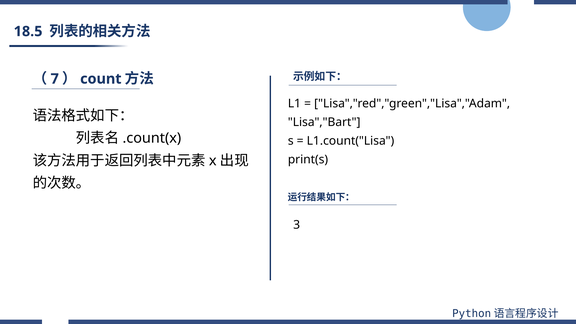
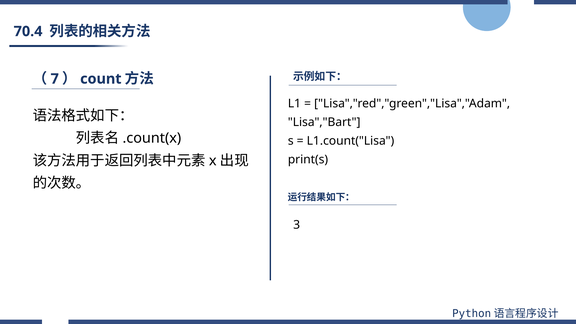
18.5: 18.5 -> 70.4 (28, 31)
